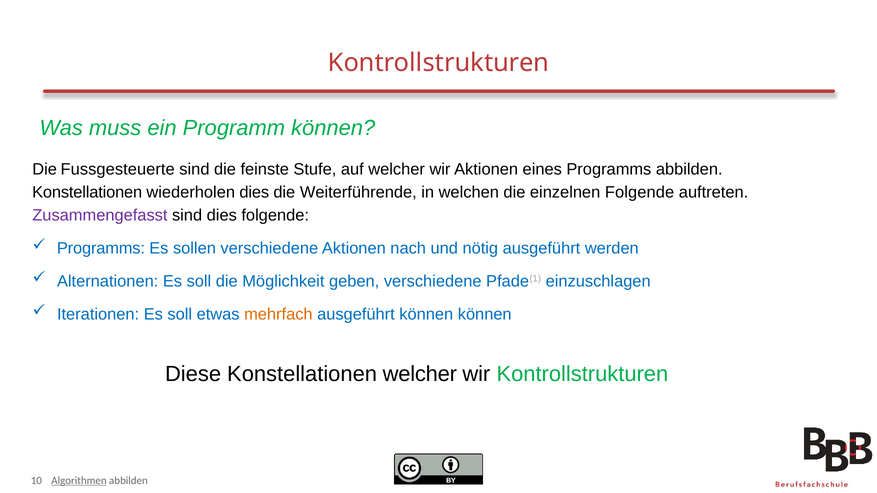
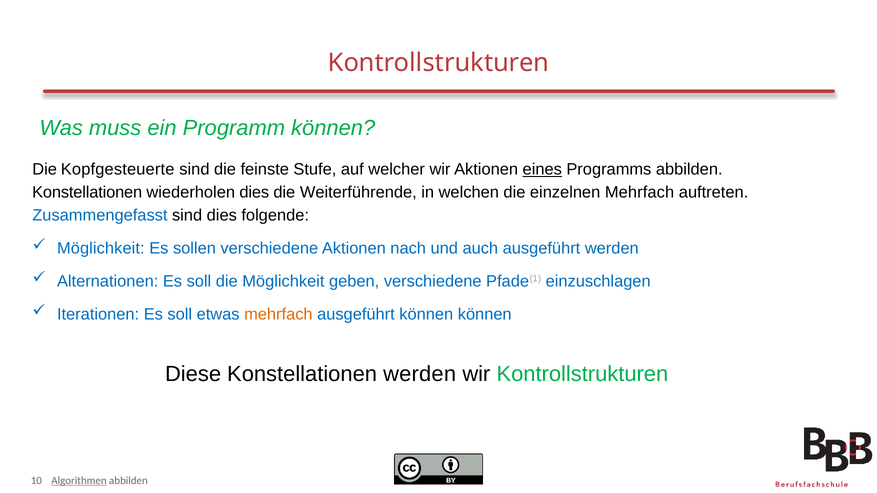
Fussgesteuerte: Fussgesteuerte -> Kopfgesteuerte (118, 170)
eines underline: none -> present (542, 170)
einzelnen Folgende: Folgende -> Mehrfach (640, 193)
Zusammengefasst colour: purple -> blue (100, 216)
Programms: Programms -> Möglichkeit (101, 249)
nötig: nötig -> auch (480, 249)
Konstellationen welcher: welcher -> werden (420, 374)
